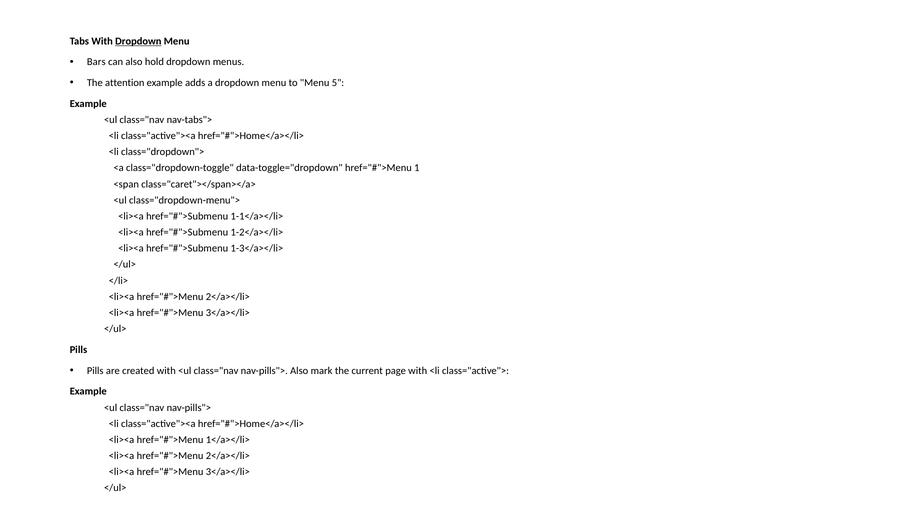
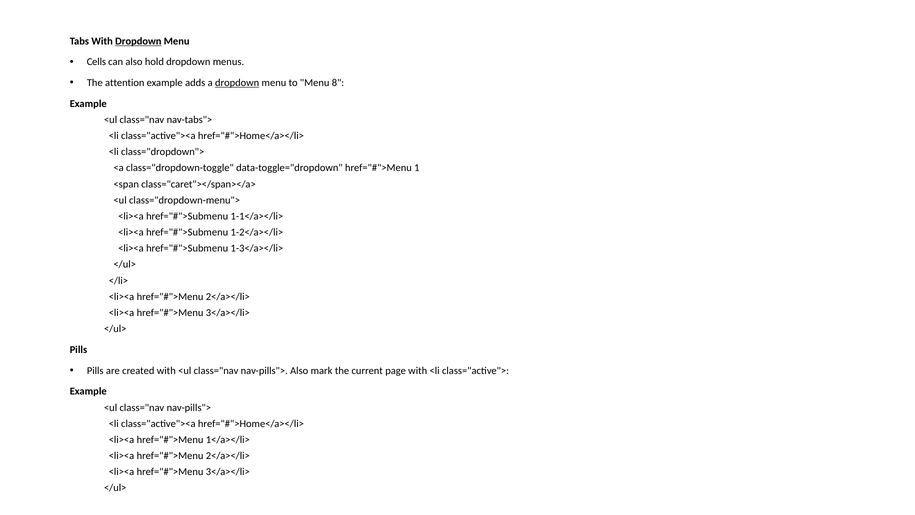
Bars: Bars -> Cells (96, 62)
dropdown underline: none -> present (237, 83)
5: 5 -> 8 (338, 83)
